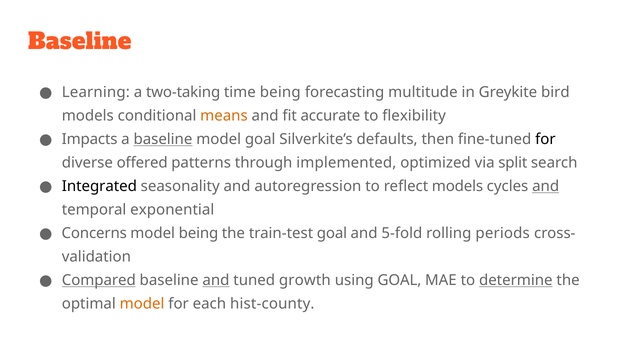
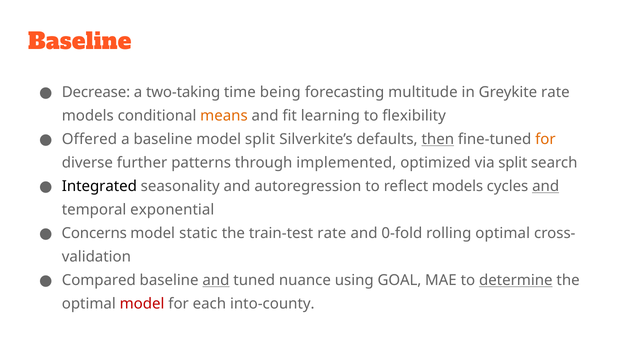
Learning: Learning -> Decrease (96, 92)
Greykite bird: bird -> rate (555, 92)
accurate: accurate -> learning (330, 116)
Impacts: Impacts -> Offered (89, 139)
baseline underline: present -> none (163, 139)
model goal: goal -> split (260, 139)
then underline: none -> present (438, 139)
for colour: black -> orange (545, 139)
offered: offered -> further (142, 163)
model being: being -> static (198, 233)
train-test goal: goal -> rate (332, 233)
5-fold: 5-fold -> 0-fold (402, 233)
rolling periods: periods -> optimal (503, 233)
Compared underline: present -> none (99, 280)
growth: growth -> nuance (305, 280)
model colour: orange -> red (142, 304)
hist-county: hist-county -> into-county (272, 304)
